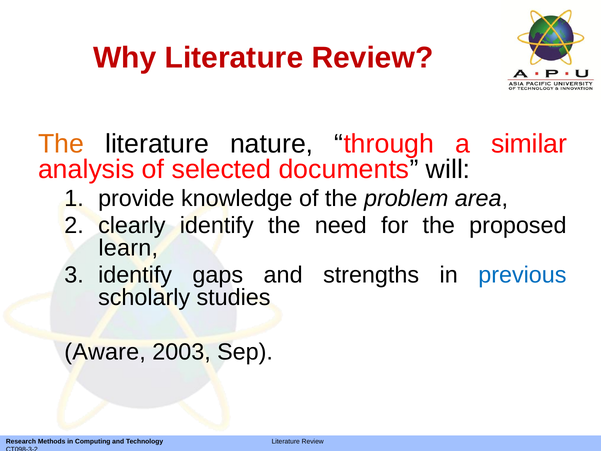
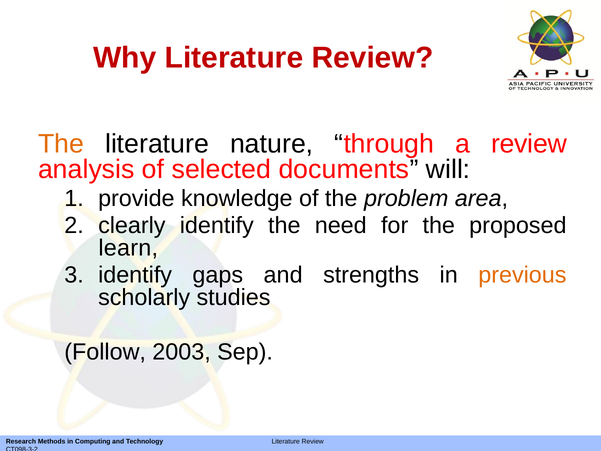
a similar: similar -> review (529, 144)
previous colour: blue -> orange (522, 275)
Aware: Aware -> Follow (105, 352)
